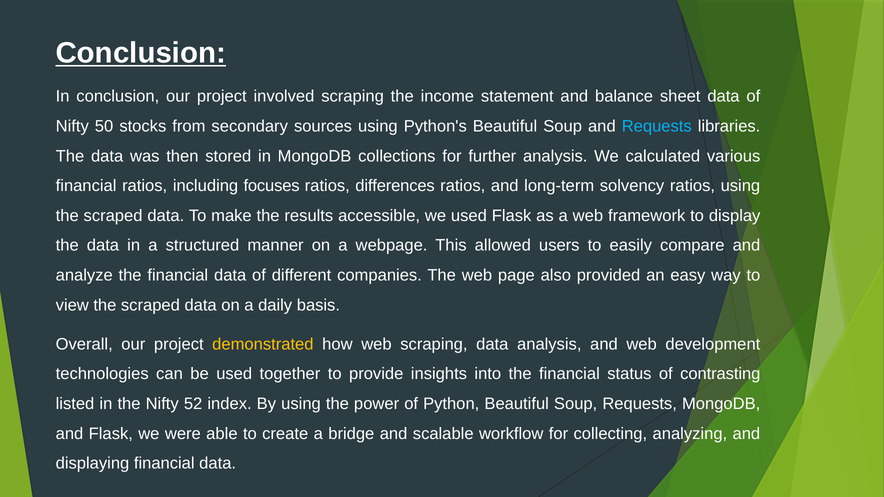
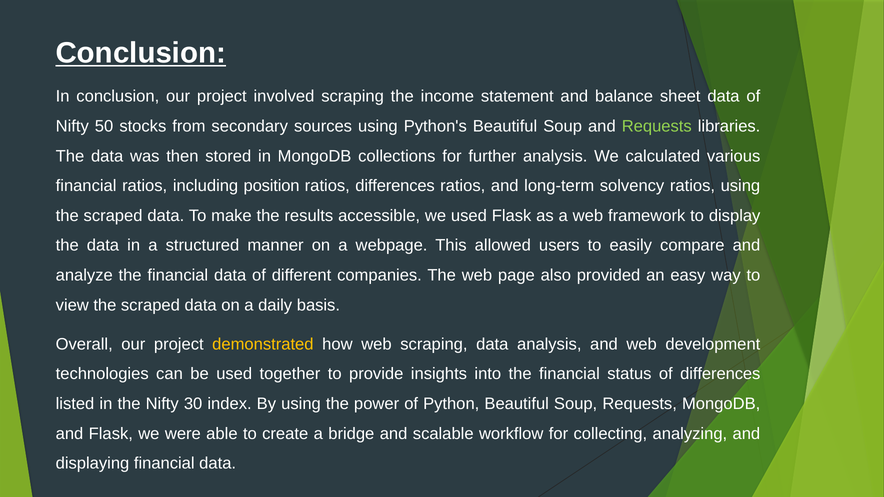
Requests colour: light blue -> light green (657, 126)
focuses: focuses -> position (272, 186)
of contrasting: contrasting -> differences (720, 374)
52: 52 -> 30 (193, 404)
